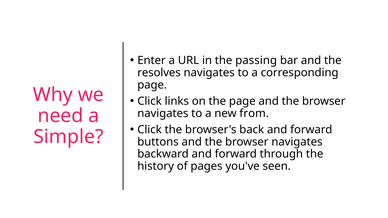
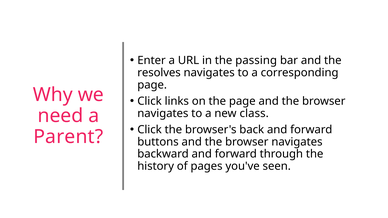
from: from -> class (254, 113)
Simple: Simple -> Parent (68, 137)
